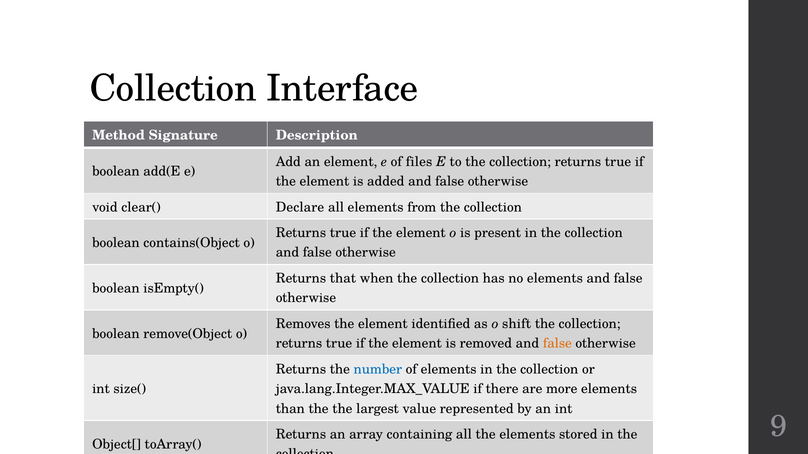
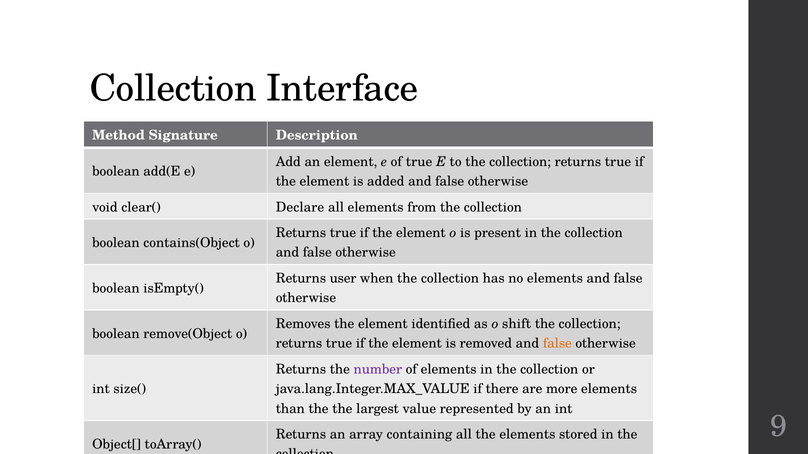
of files: files -> true (419, 162)
that: that -> user (343, 279)
number colour: blue -> purple (378, 370)
